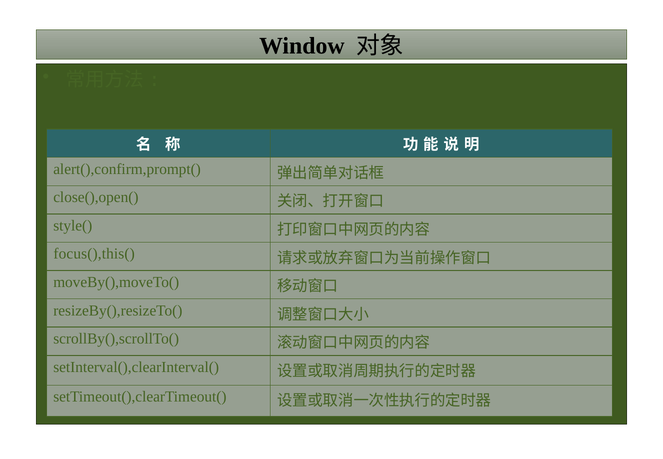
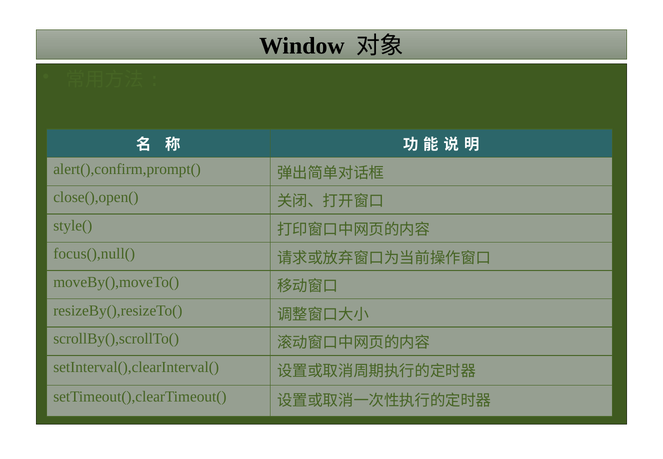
focus(),this(: focus(),this( -> focus(),null( (94, 254)
